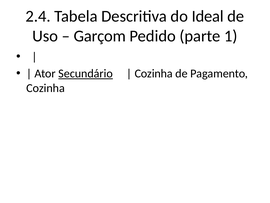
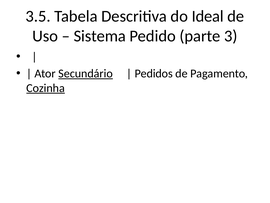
2.4: 2.4 -> 3.5 (38, 16)
Garçom: Garçom -> Sistema (100, 36)
1: 1 -> 3 (231, 36)
Cozinha: Cozinha -> Pedidos (154, 73)
Cozinha underline: none -> present (46, 88)
